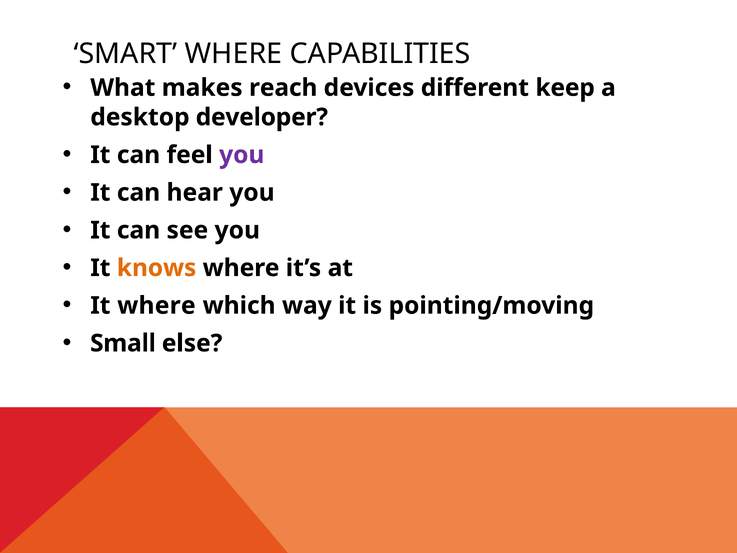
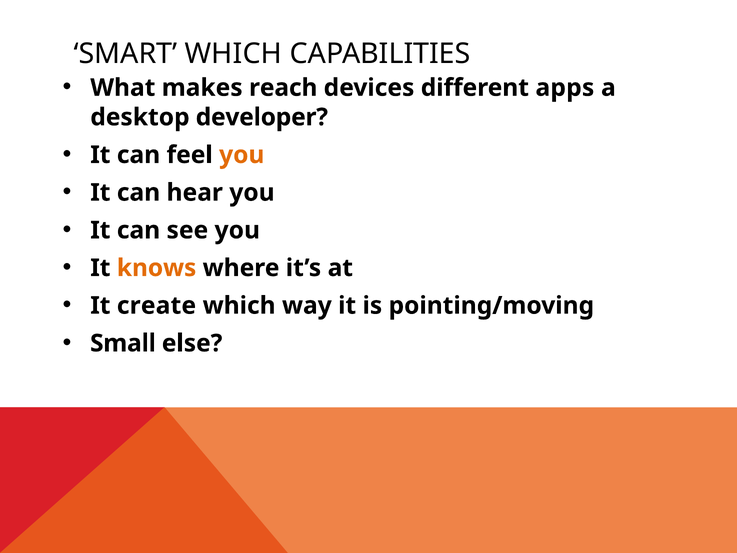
SMART WHERE: WHERE -> WHICH (233, 54)
keep: keep -> apps (565, 88)
you colour: purple -> orange (242, 155)
It where: where -> create (156, 305)
